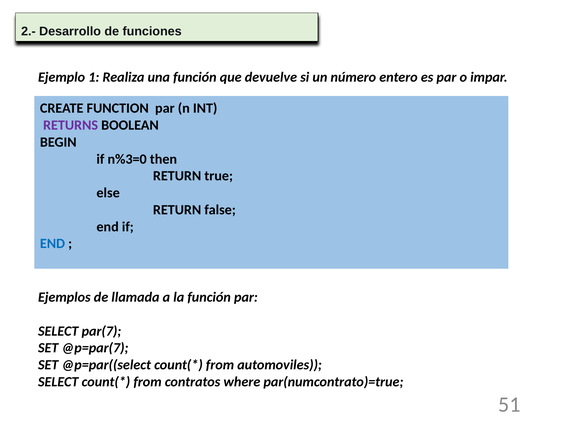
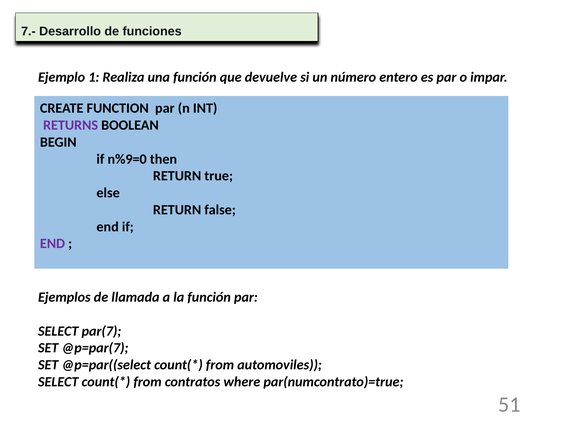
2.-: 2.- -> 7.- (28, 32)
n%3=0: n%3=0 -> n%9=0 (127, 159)
END colour: blue -> purple (53, 244)
